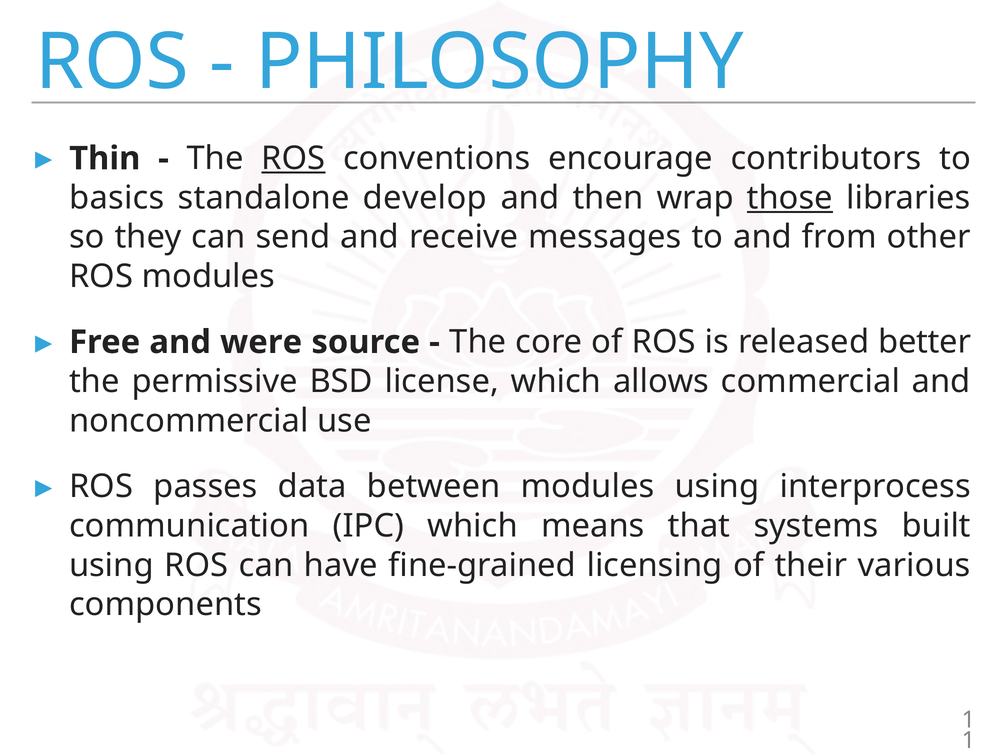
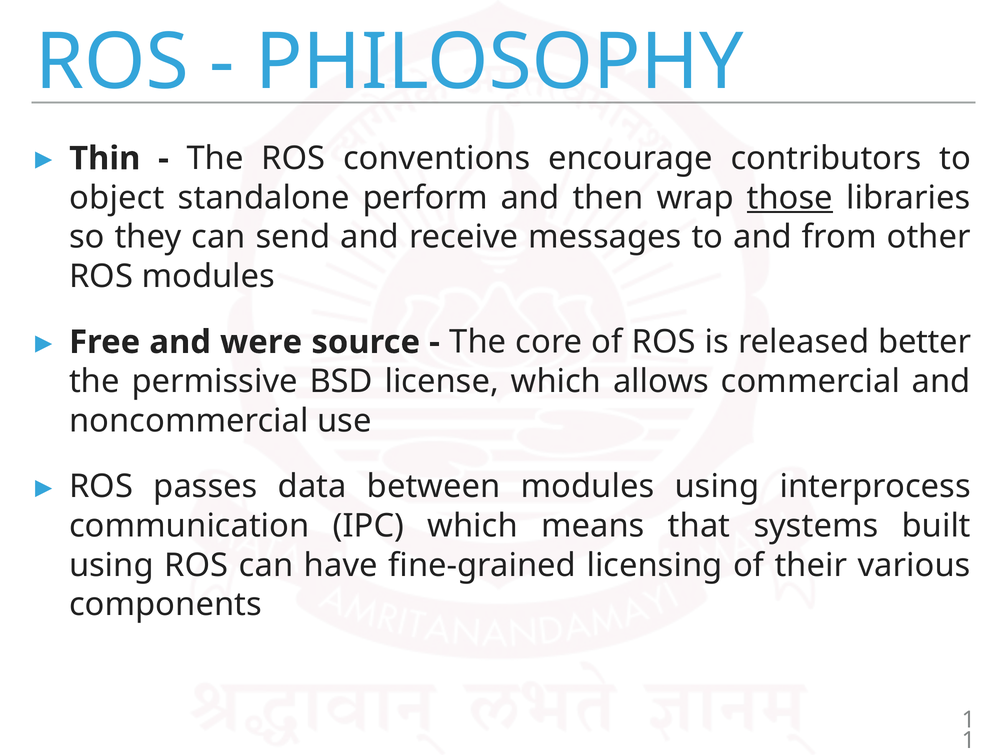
ROS underline: present -> none (293, 159)
basics: basics -> object (117, 198)
develop: develop -> perform (425, 198)
